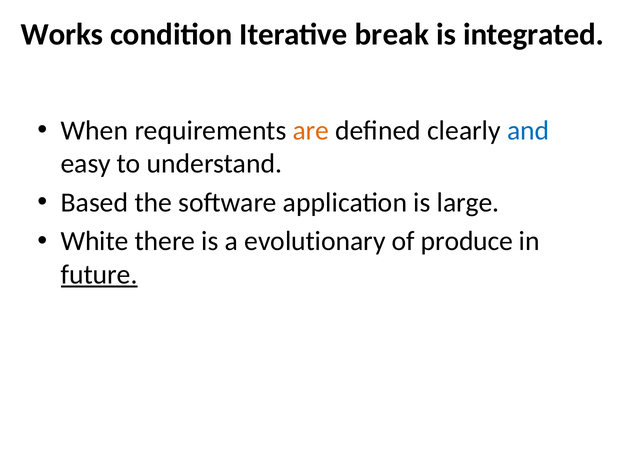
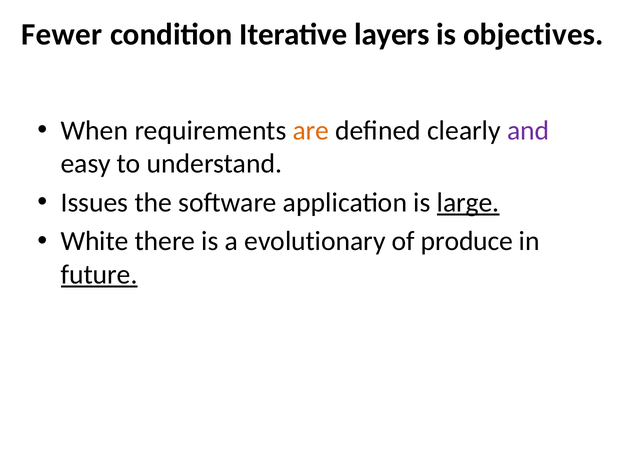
Works: Works -> Fewer (62, 35)
break: break -> layers (392, 35)
integrated: integrated -> objectives (533, 35)
and colour: blue -> purple (528, 131)
Based: Based -> Issues (95, 203)
large underline: none -> present (468, 203)
